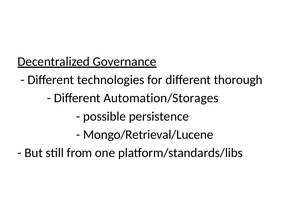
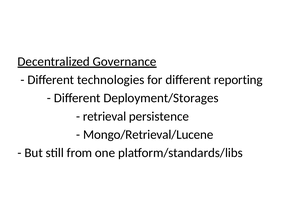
thorough: thorough -> reporting (238, 80)
Automation/Storages: Automation/Storages -> Deployment/Storages (161, 98)
possible: possible -> retrieval (105, 116)
